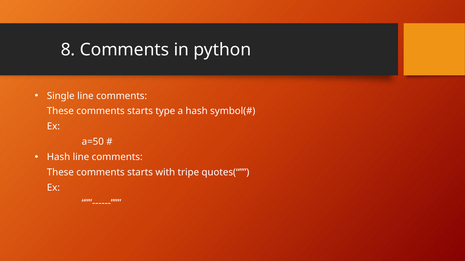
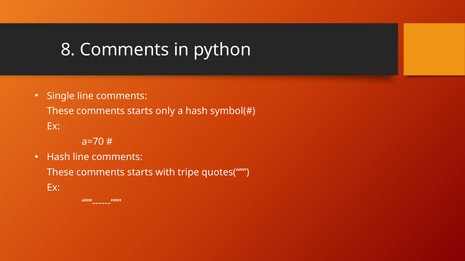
type: type -> only (165, 111)
a=50: a=50 -> a=70 (93, 142)
